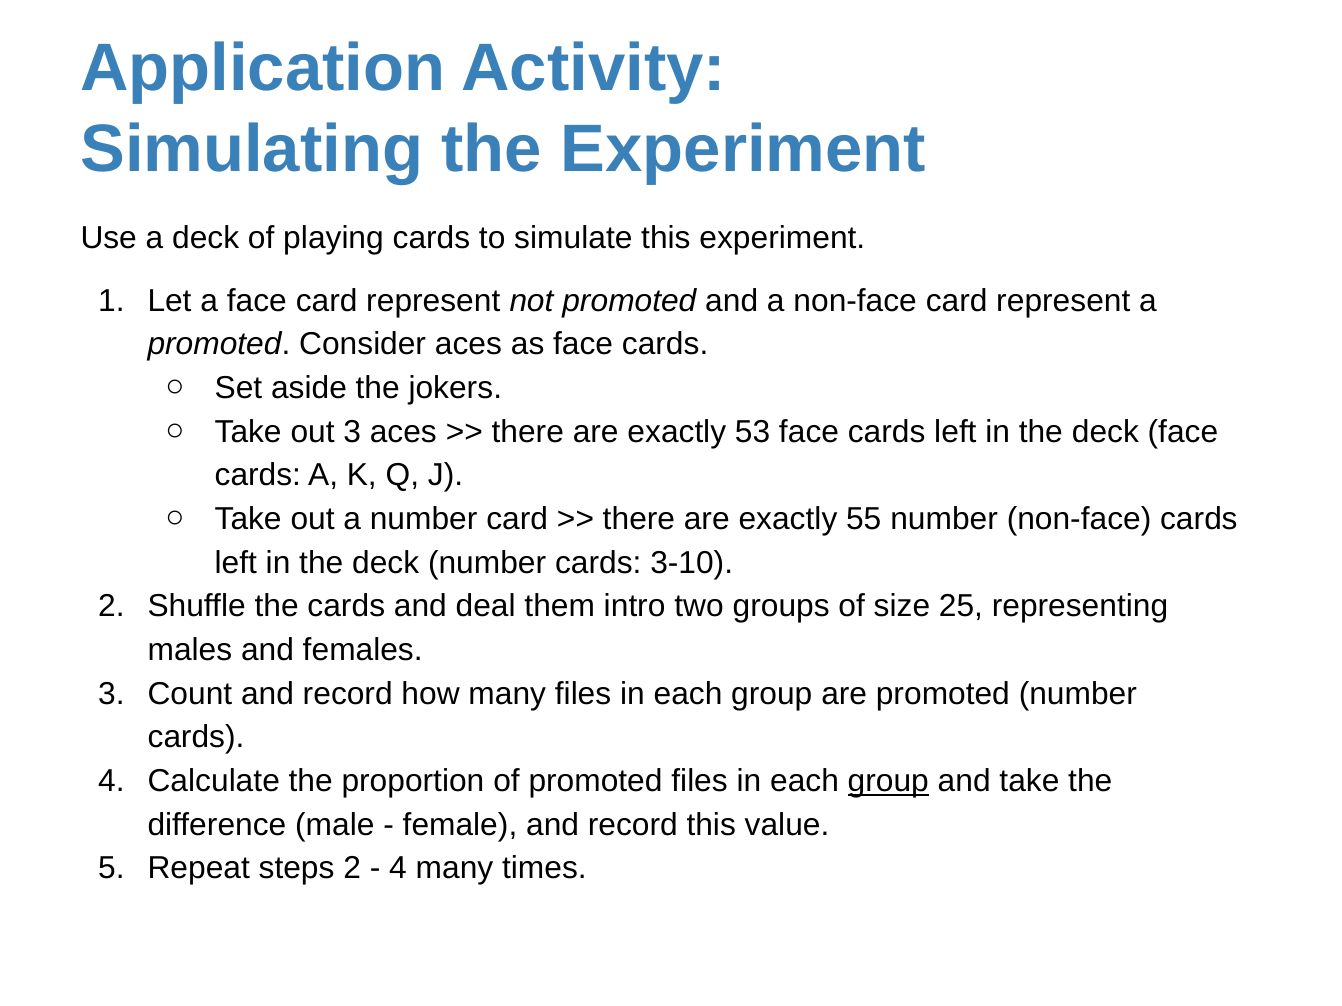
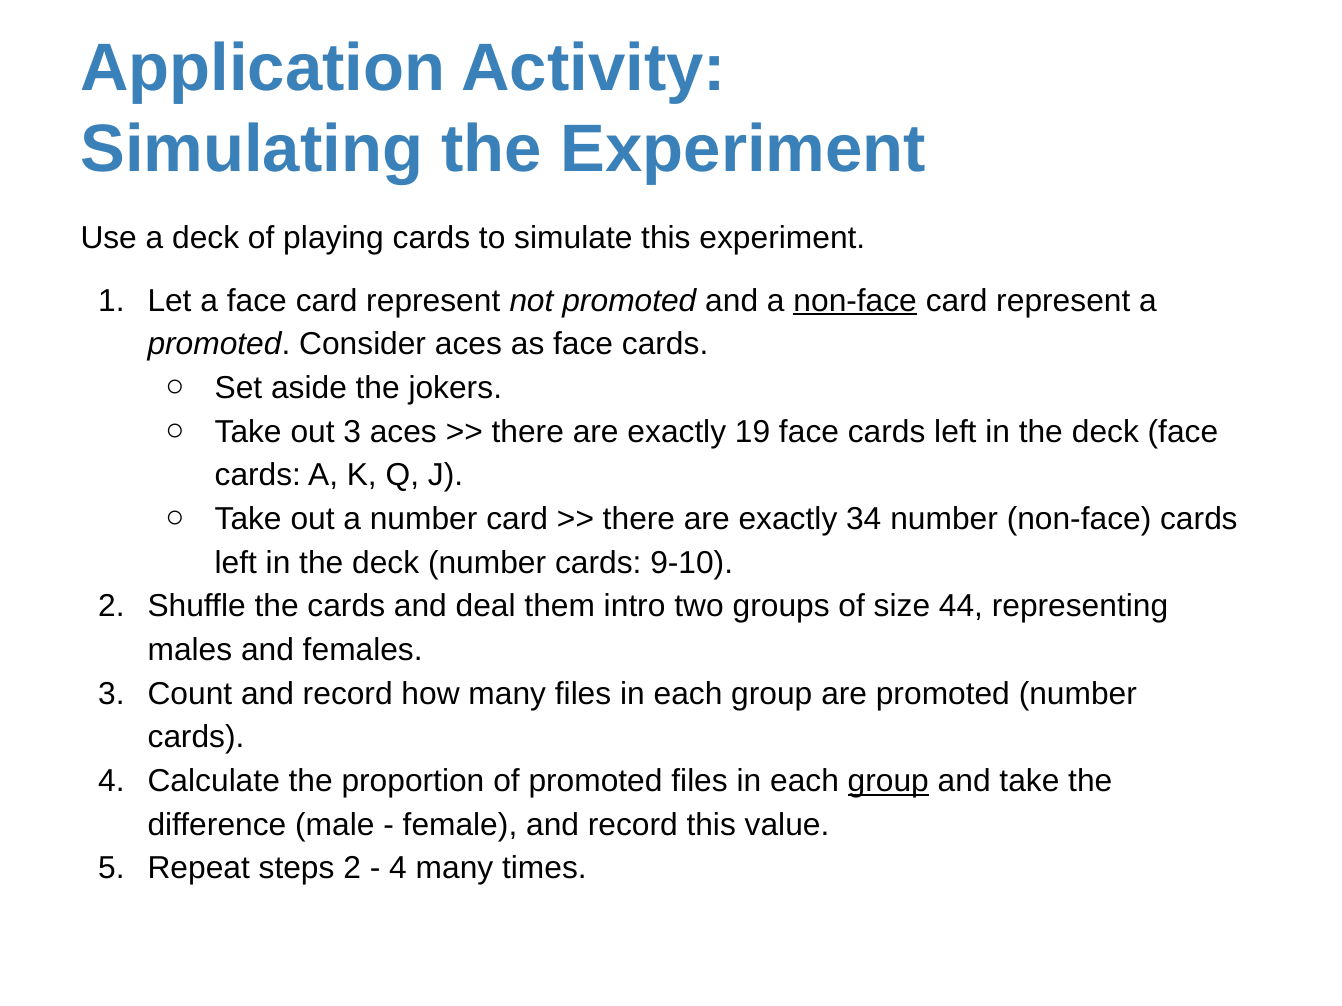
non-face underline: none -> present (855, 301)
53: 53 -> 19 (753, 432)
55: 55 -> 34 (864, 519)
3-10: 3-10 -> 9-10 (692, 563)
25: 25 -> 44 (961, 607)
